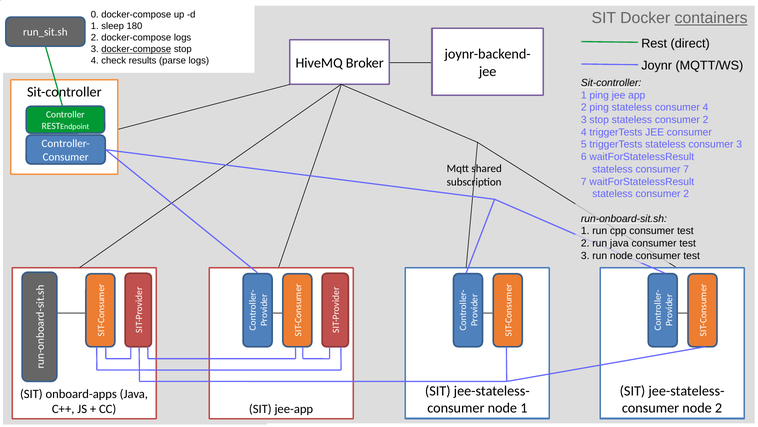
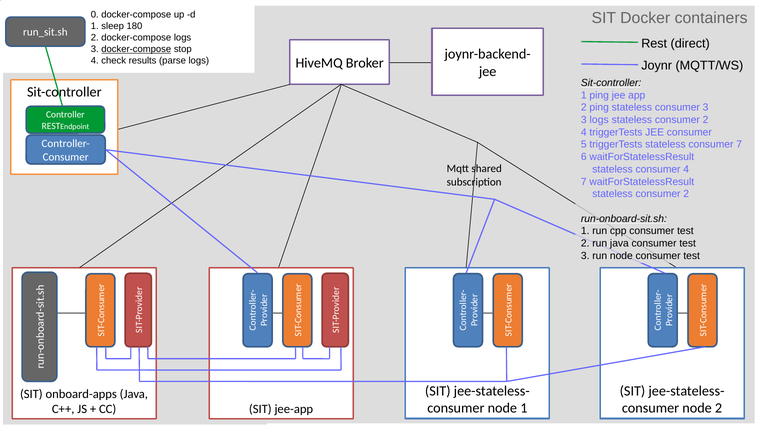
containers underline: present -> none (711, 18)
consumer 4: 4 -> 3 (706, 107)
3 stop: stop -> logs (599, 120)
consumer 3: 3 -> 7 (739, 144)
consumer 7: 7 -> 4 (686, 169)
